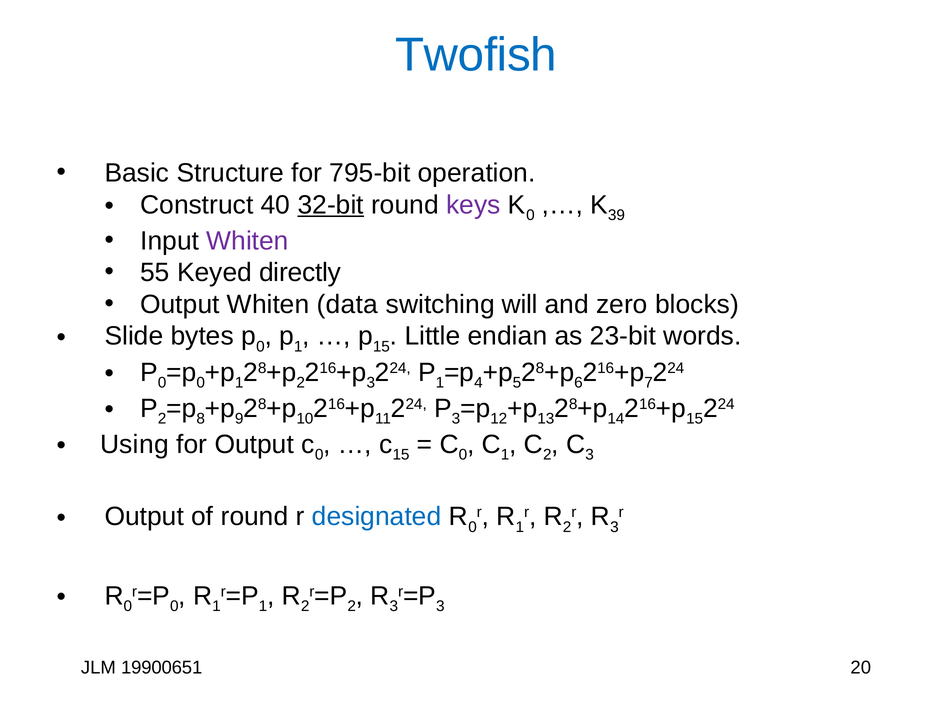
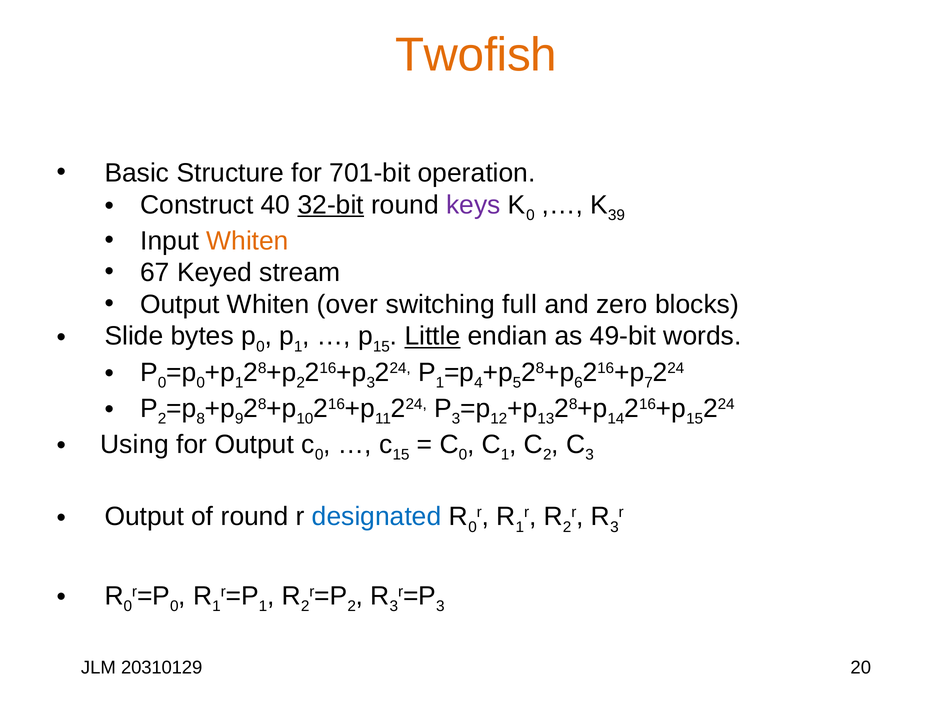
Twofish colour: blue -> orange (476, 55)
795-bit: 795-bit -> 701-bit (370, 173)
Whiten colour: purple -> orange (248, 241)
55: 55 -> 67 (155, 273)
directly: directly -> stream (300, 273)
data: data -> over (347, 304)
will: will -> full (520, 304)
Little underline: none -> present (432, 336)
23-bit: 23-bit -> 49-bit (623, 336)
19900651: 19900651 -> 20310129 (162, 668)
